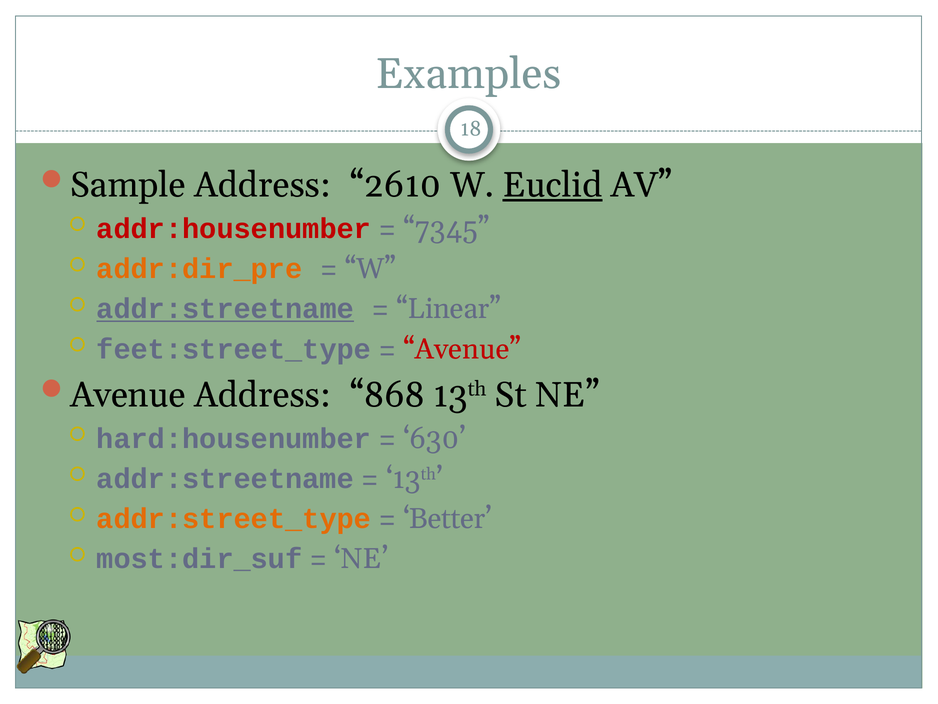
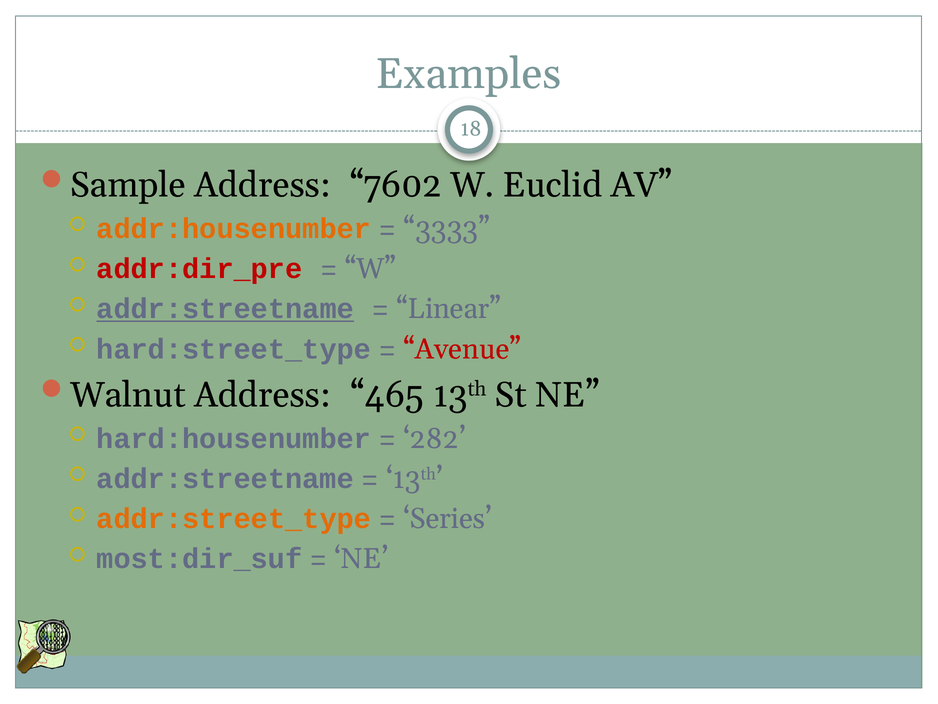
2610: 2610 -> 7602 (396, 185)
Euclid underline: present -> none (552, 185)
addr:housenumber colour: red -> orange (234, 229)
7345: 7345 -> 3333 (447, 229)
addr:dir_pre colour: orange -> red (199, 269)
feet:street_type: feet:street_type -> hard:street_type (234, 349)
Avenue: Avenue -> Walnut (128, 395)
868: 868 -> 465 (387, 395)
630: 630 -> 282 (434, 438)
Better: Better -> Series (447, 518)
